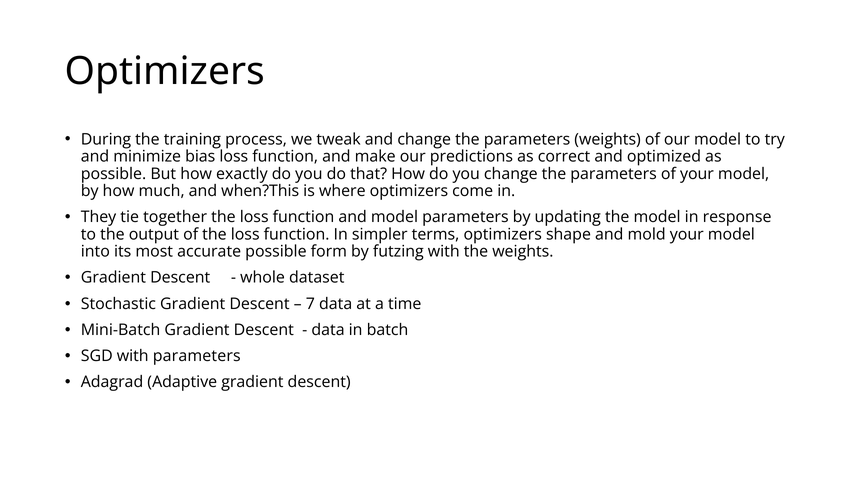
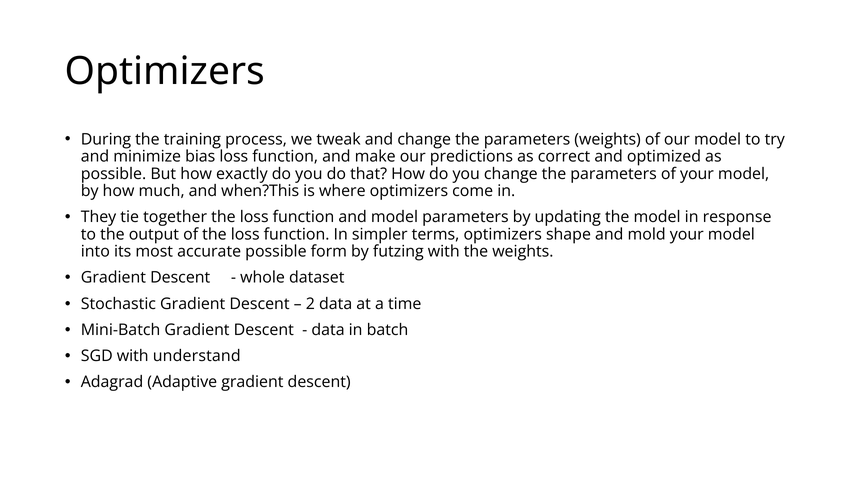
7: 7 -> 2 (310, 304)
with parameters: parameters -> understand (197, 356)
